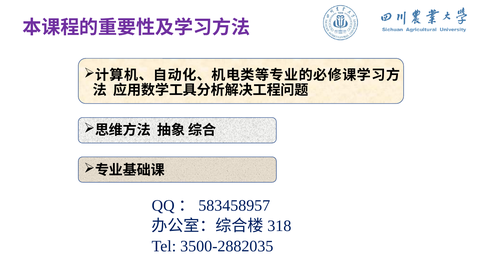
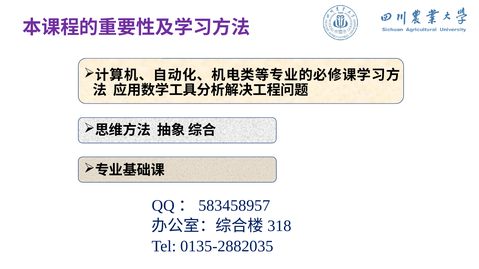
3500-2882035: 3500-2882035 -> 0135-2882035 (227, 247)
